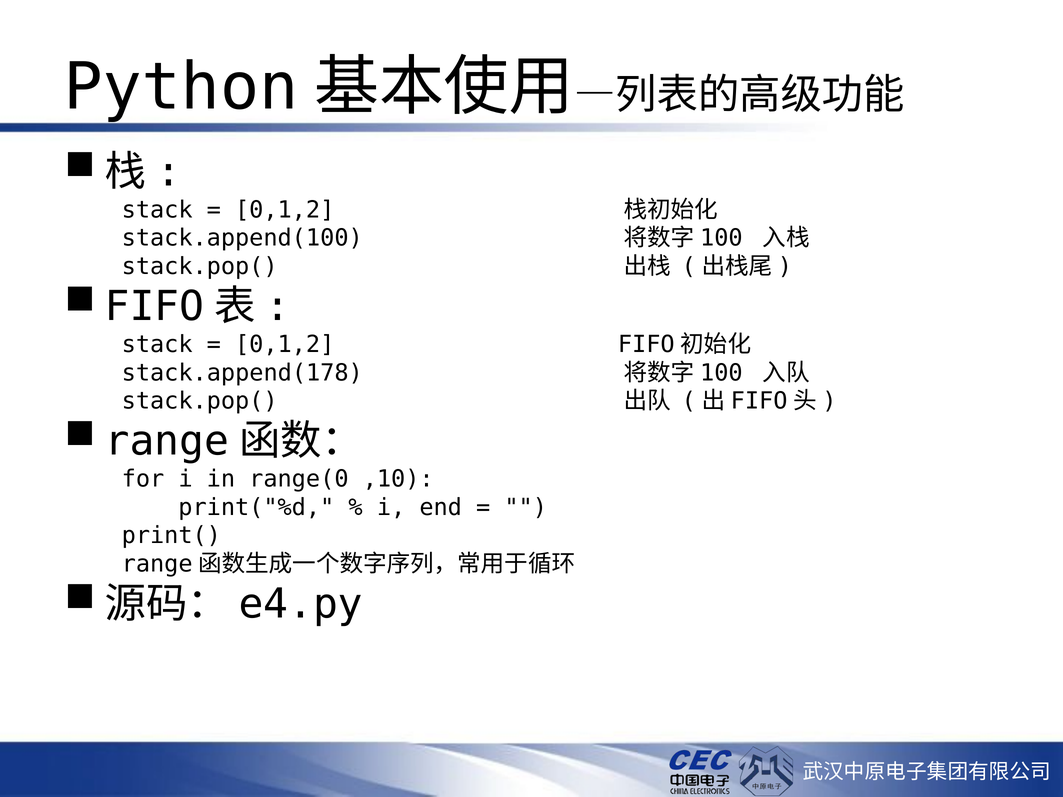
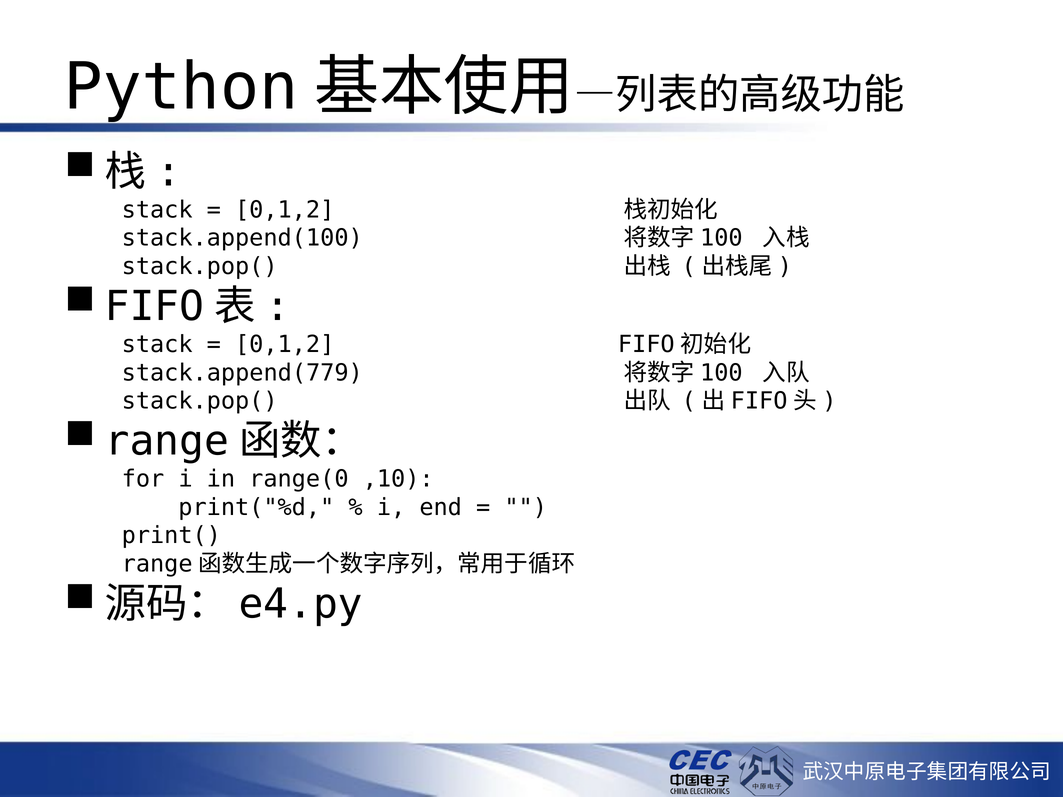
stack.append(178: stack.append(178 -> stack.append(779 (242, 373)
